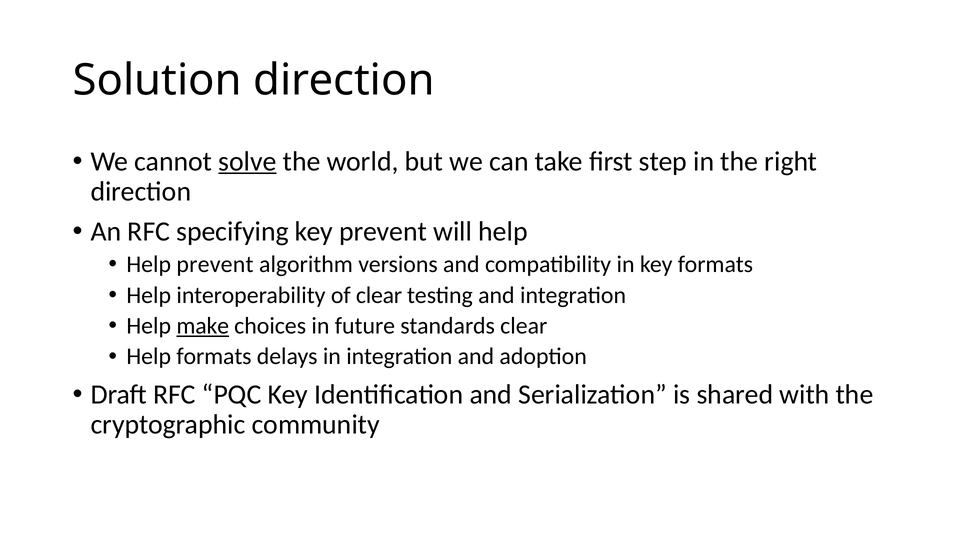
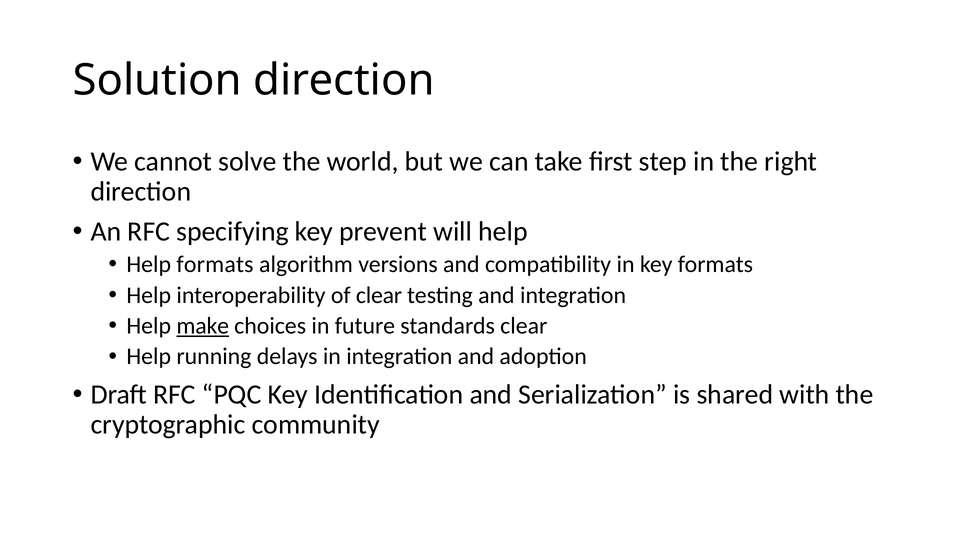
solve underline: present -> none (248, 161)
Help prevent: prevent -> formats (215, 264)
Help formats: formats -> running (214, 356)
